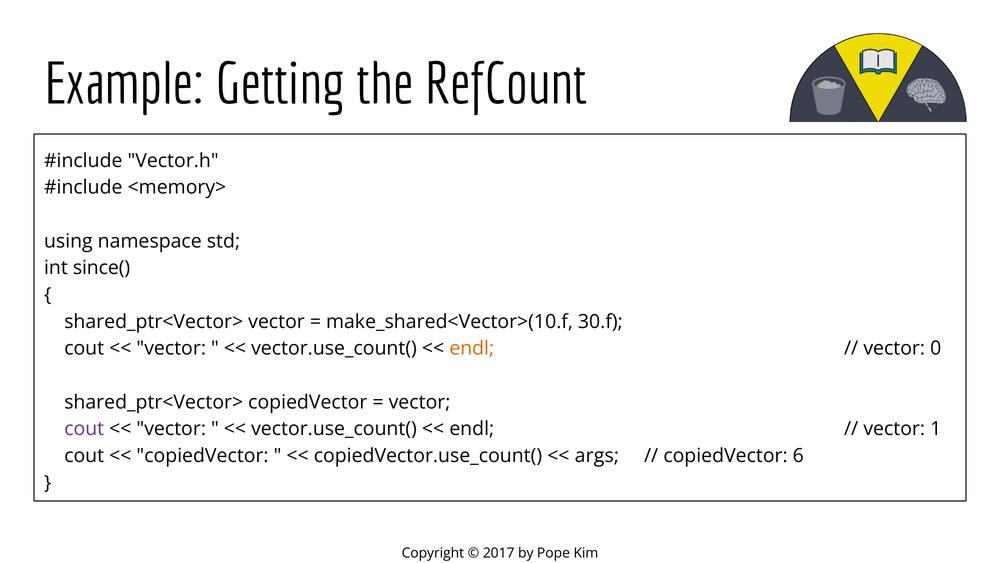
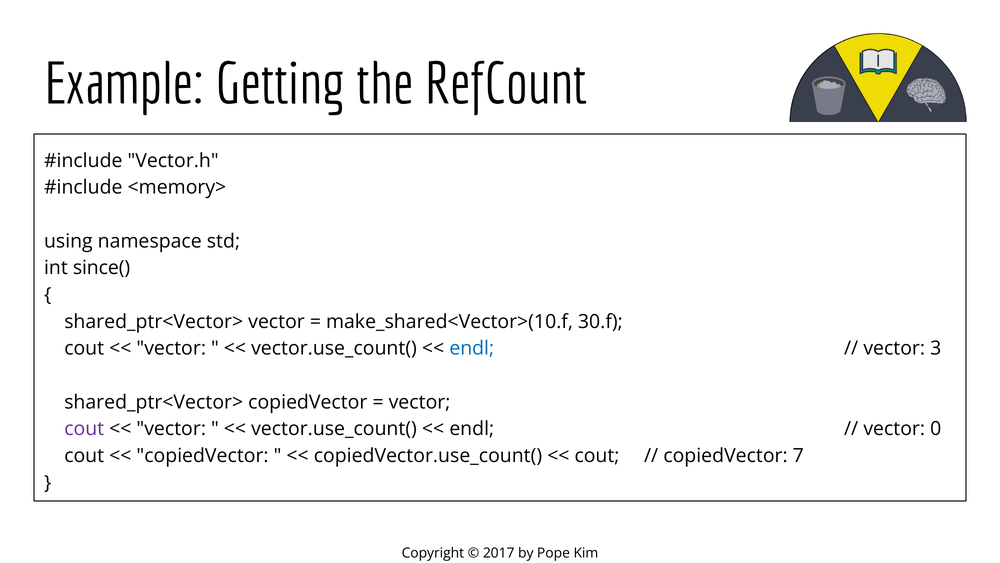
endl colour: orange -> blue (472, 348)
0: 0 -> 3 (936, 348)
1: 1 -> 0 (936, 429)
args: args -> cout (597, 455)
6: 6 -> 7 (798, 455)
